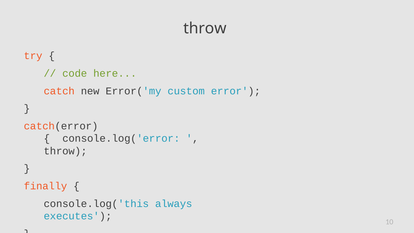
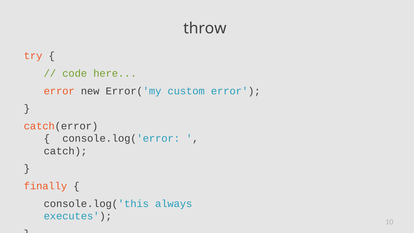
catch: catch -> error (59, 91)
throw: throw -> catch (65, 151)
